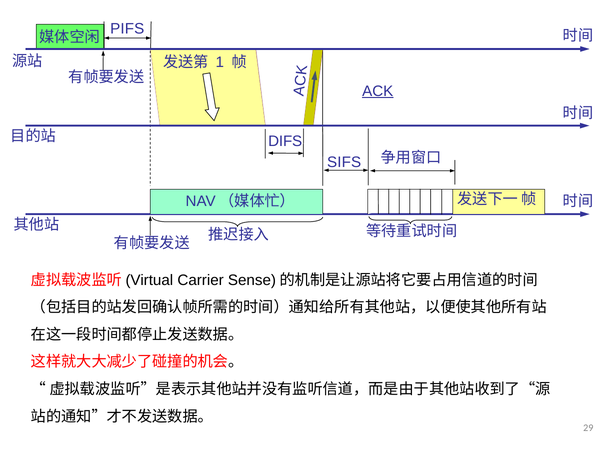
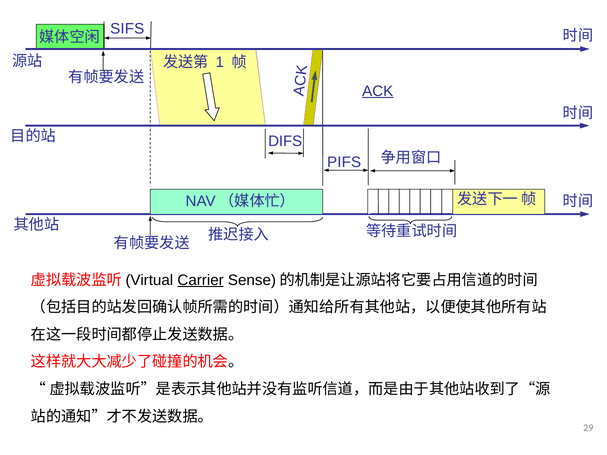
PIFS: PIFS -> SIFS (127, 29)
SIFS: SIFS -> PIFS (344, 162)
Carrier underline: none -> present (201, 280)
